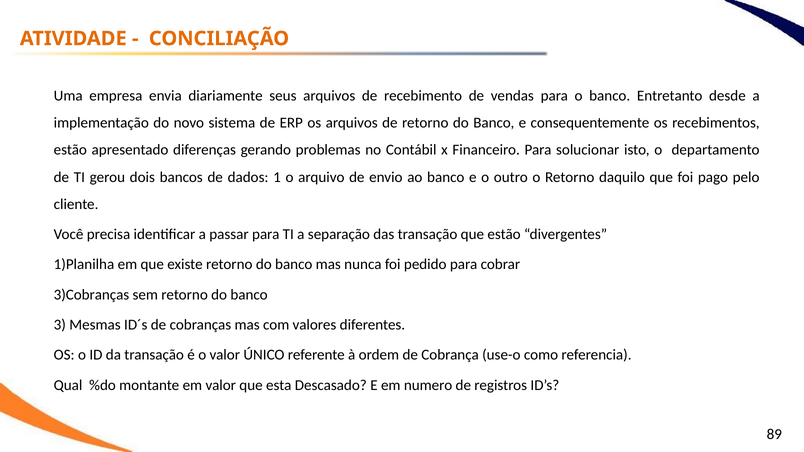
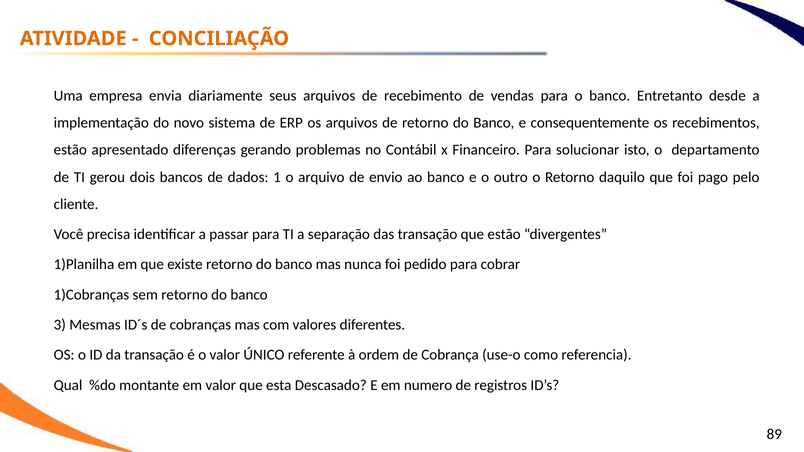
3)Cobranças: 3)Cobranças -> 1)Cobranças (91, 295)
